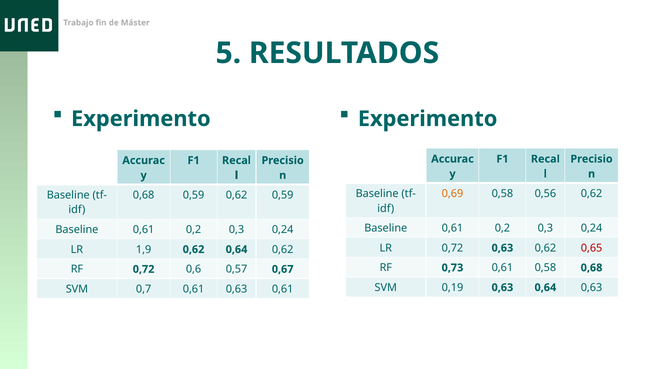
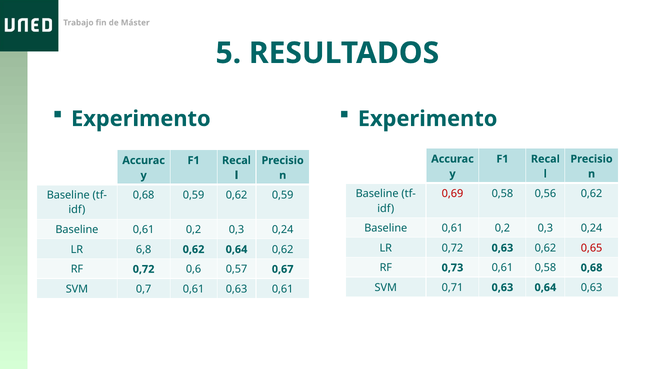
0,69 colour: orange -> red (452, 193)
1,9: 1,9 -> 6,8 (144, 249)
0,19: 0,19 -> 0,71 (452, 287)
